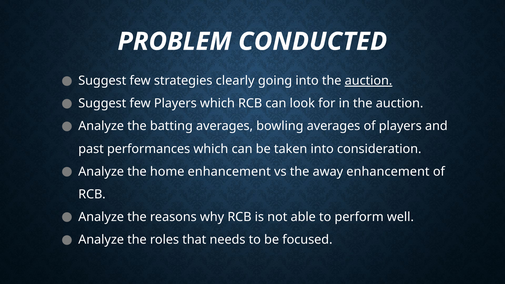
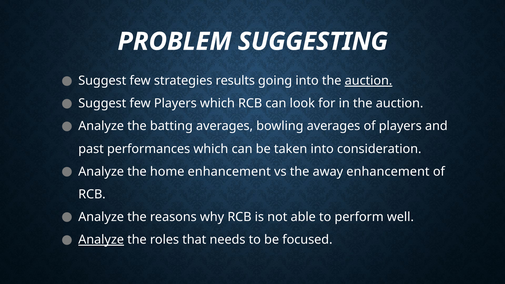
CONDUCTED: CONDUCTED -> SUGGESTING (313, 42)
clearly: clearly -> results (235, 81)
Analyze underline: none -> present (101, 240)
